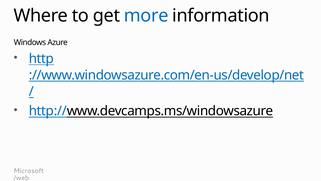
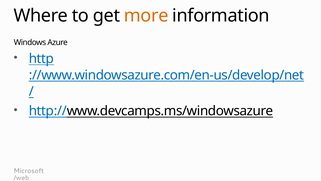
more colour: blue -> orange (146, 16)
